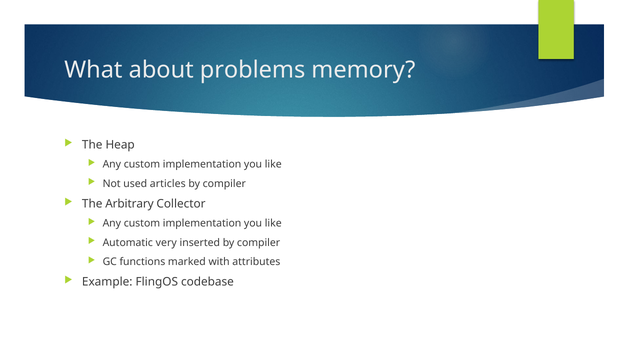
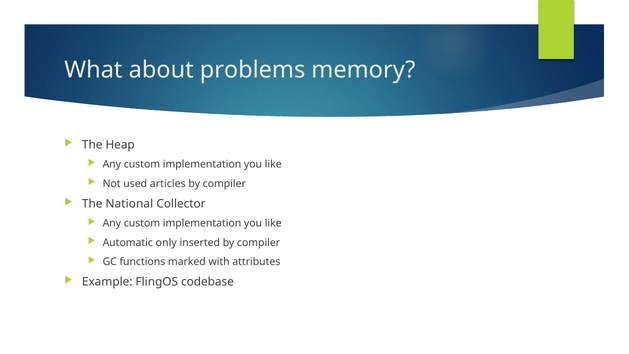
Arbitrary: Arbitrary -> National (129, 204)
very: very -> only (166, 243)
